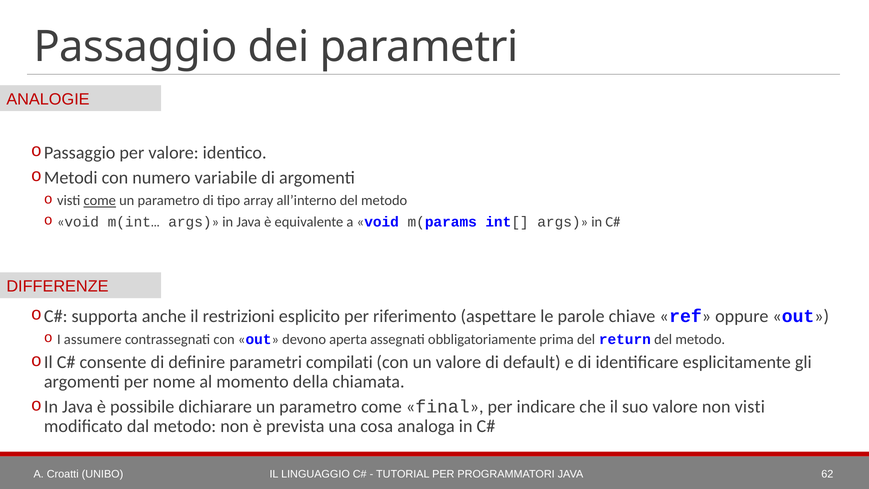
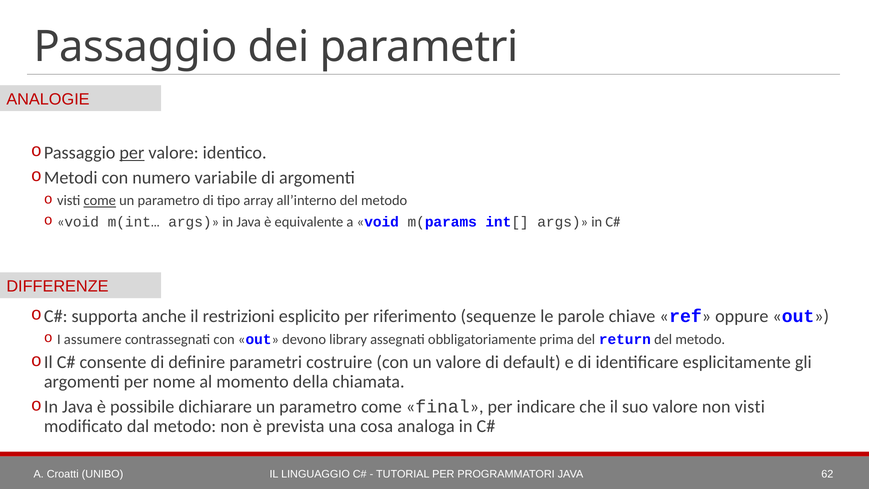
per underline: none -> present (132, 153)
aspettare: aspettare -> sequenze (498, 316)
aperta: aperta -> library (348, 339)
compilati: compilati -> costruire (339, 362)
